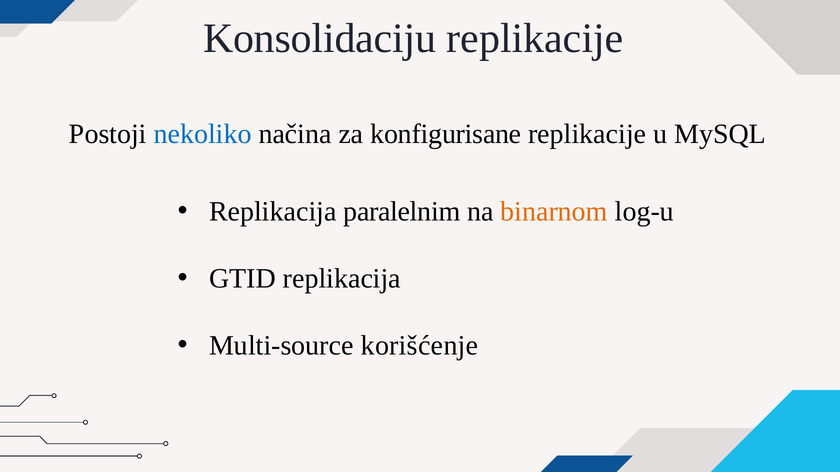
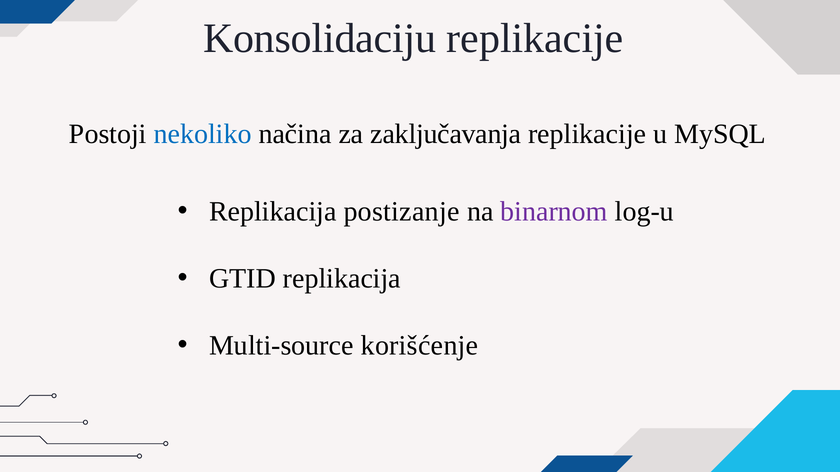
konfigurisane: konfigurisane -> zaključavanja (446, 134)
paralelnim: paralelnim -> postizanje (402, 212)
binarnom colour: orange -> purple (554, 212)
